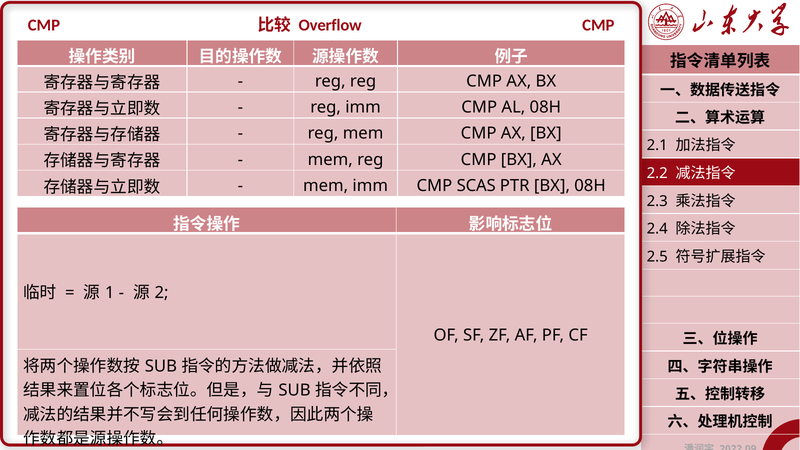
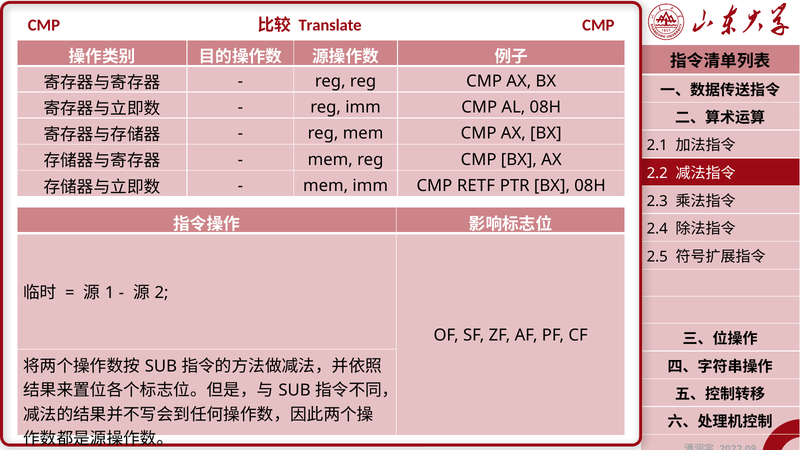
Overflow: Overflow -> Translate (330, 25)
SCAS: SCAS -> RETF (476, 186)
